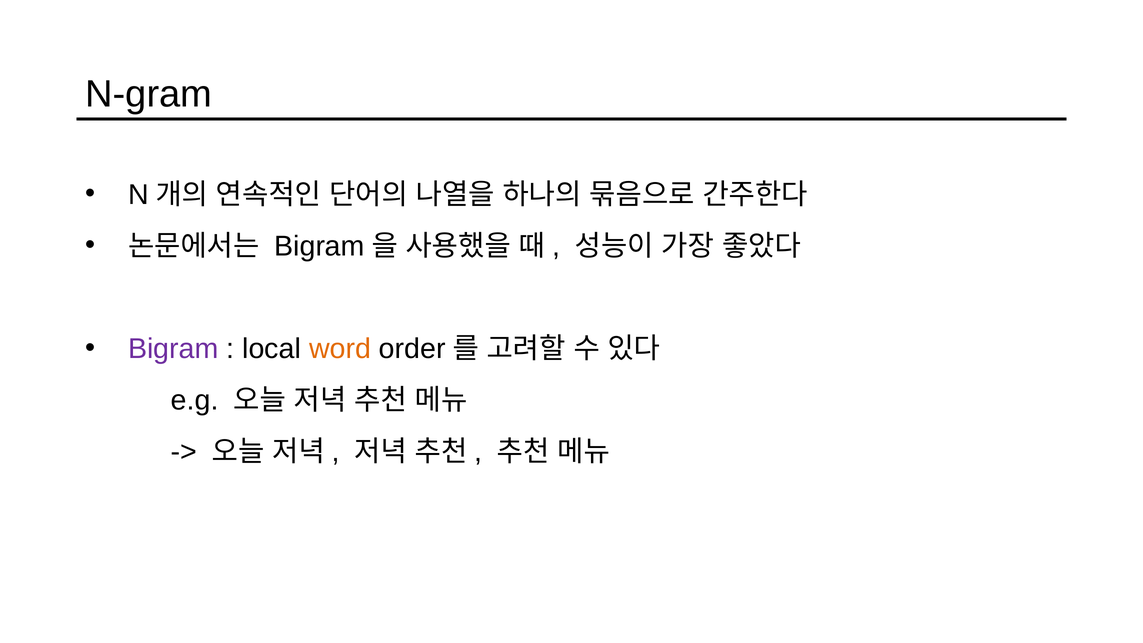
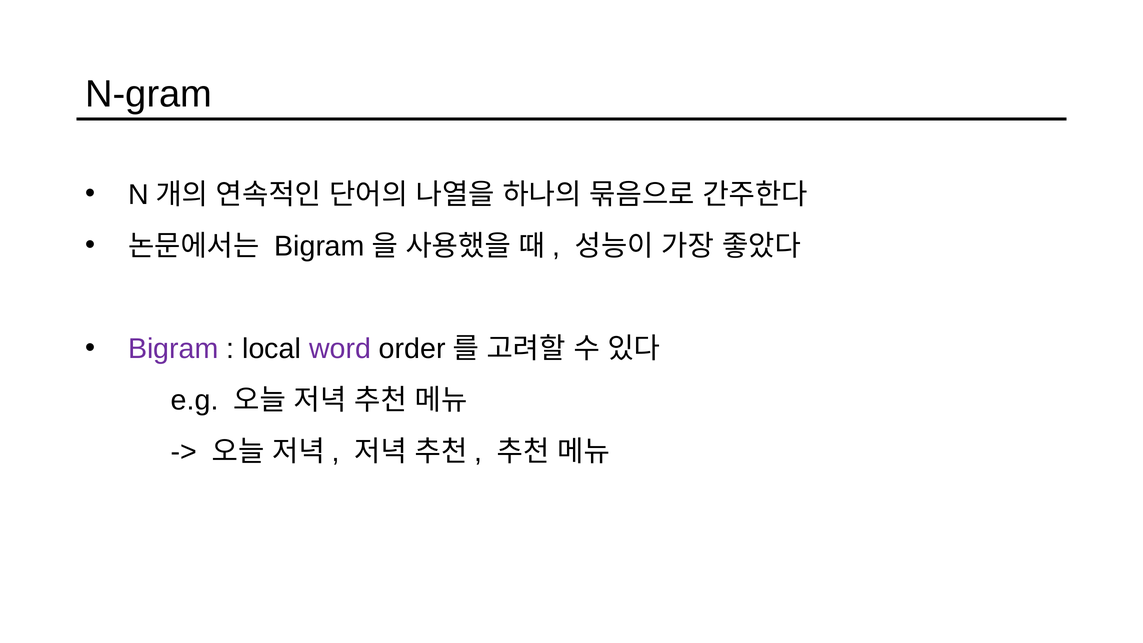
word colour: orange -> purple (340, 349)
